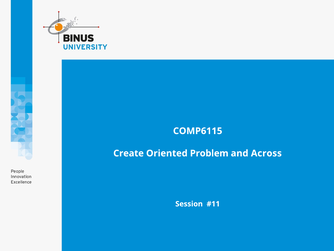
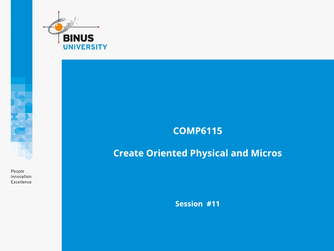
Problem: Problem -> Physical (209, 153)
Across: Across -> Micros (266, 153)
